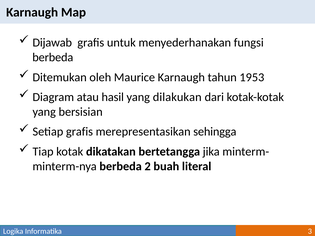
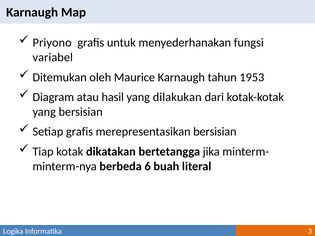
Dijawab: Dijawab -> Priyono (52, 43)
berbeda: berbeda -> variabel (53, 57)
merepresentasikan sehingga: sehingga -> bersisian (215, 132)
2: 2 -> 6 (148, 166)
